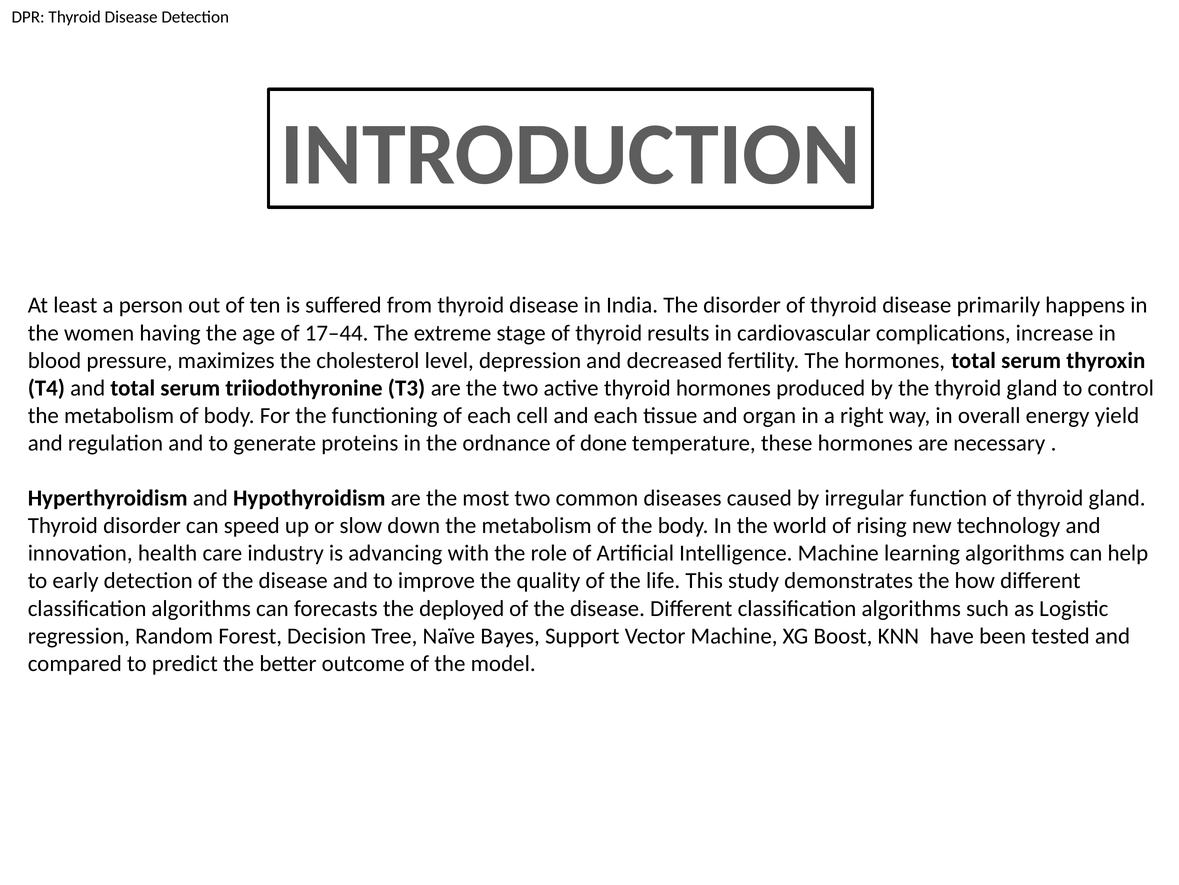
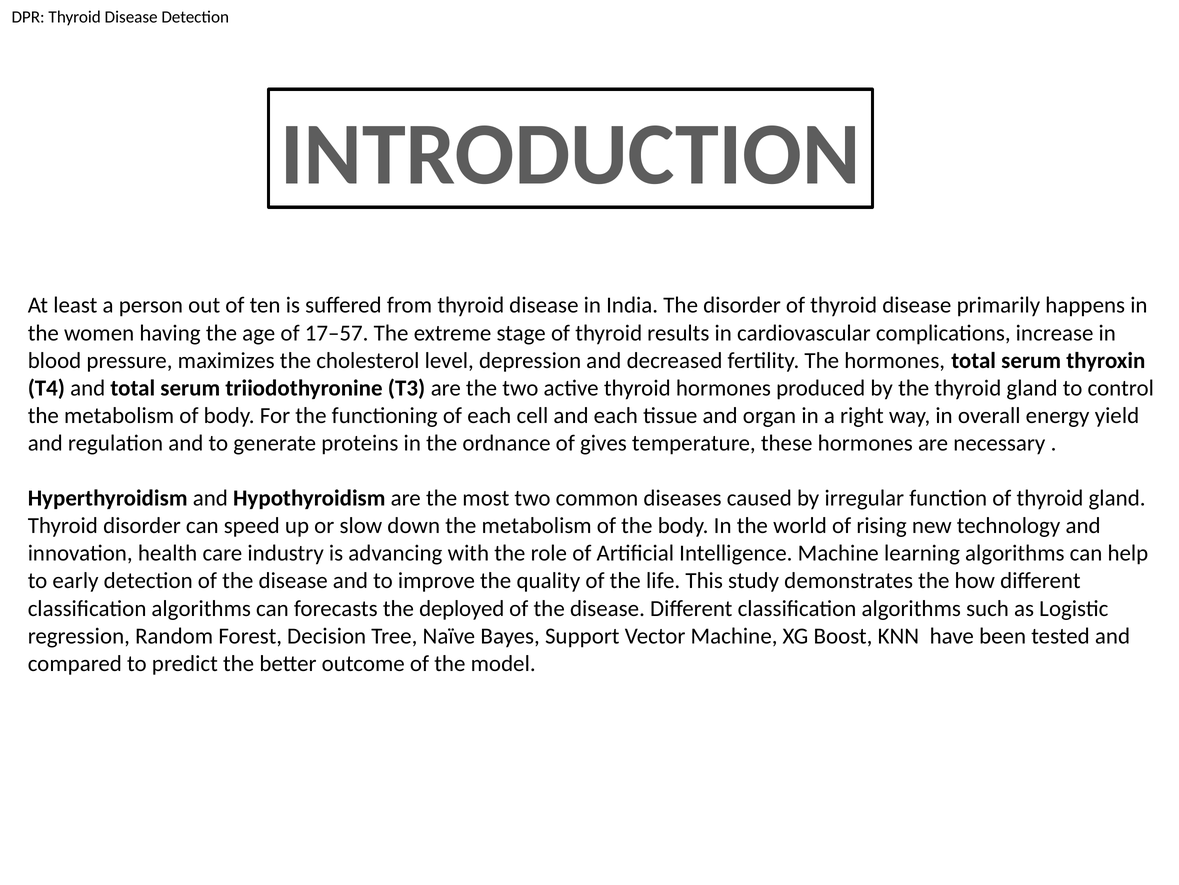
17–44: 17–44 -> 17–57 (337, 333)
done: done -> gives (603, 443)
